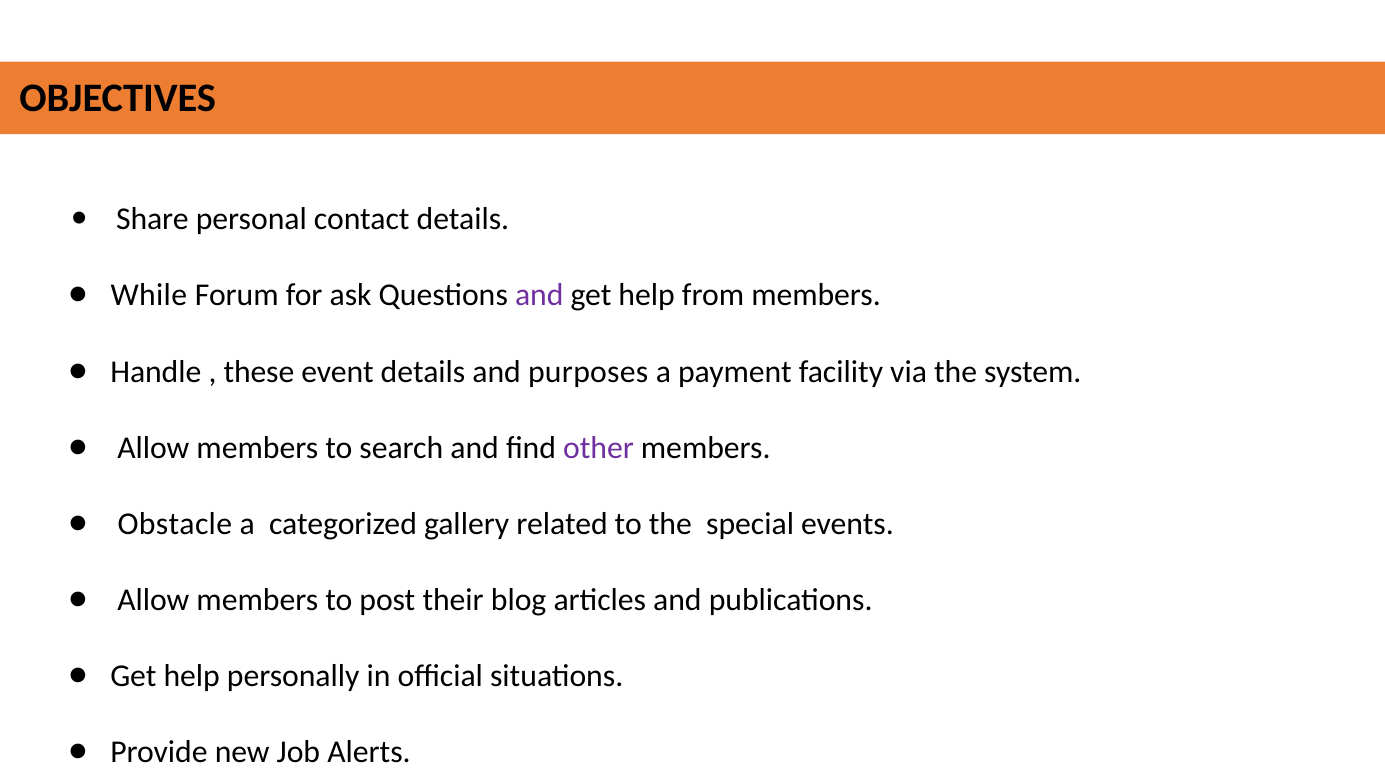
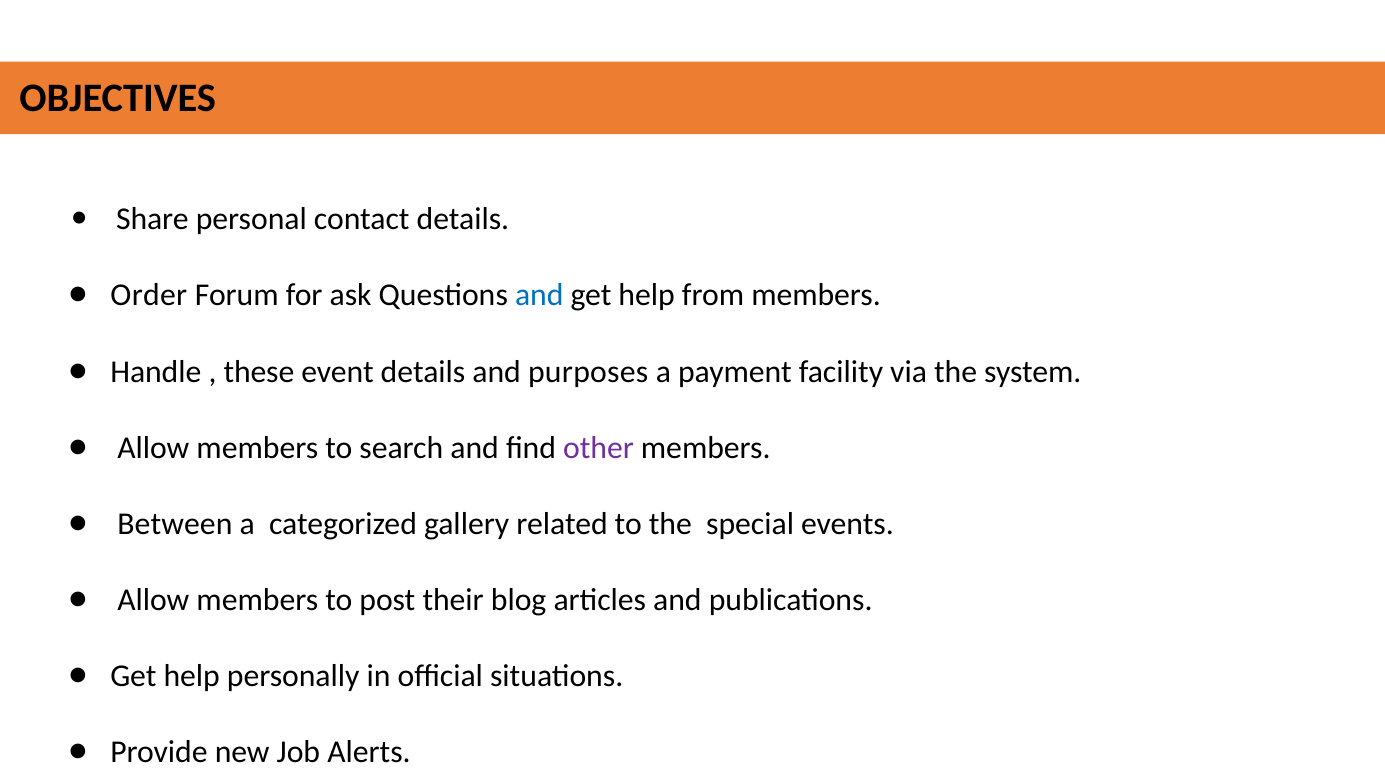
While: While -> Order (149, 295)
and colour: purple -> blue (539, 295)
Obstacle: Obstacle -> Between (175, 524)
